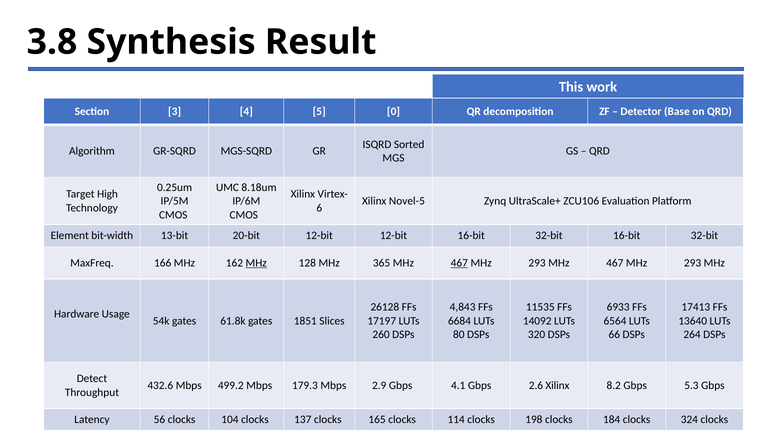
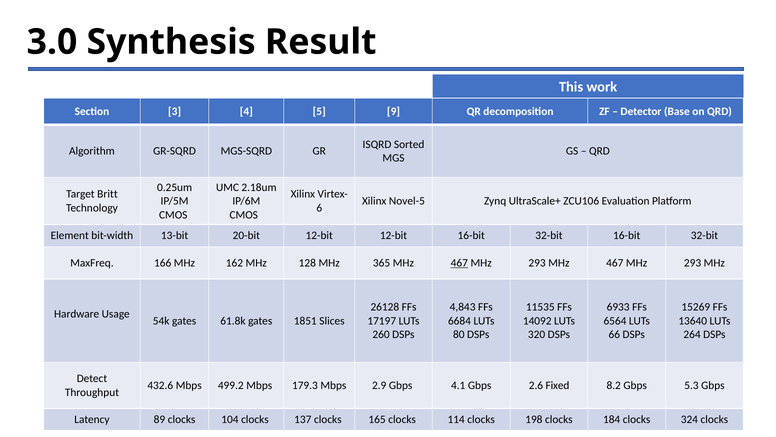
3.8: 3.8 -> 3.0 (52, 42)
0: 0 -> 9 (393, 111)
8.18um: 8.18um -> 2.18um (259, 187)
High: High -> Britt (107, 194)
MHz underline: present -> none (256, 263)
17413: 17413 -> 15269 (696, 307)
2.6 Xilinx: Xilinx -> Fixed (557, 385)
56: 56 -> 89 (159, 419)
